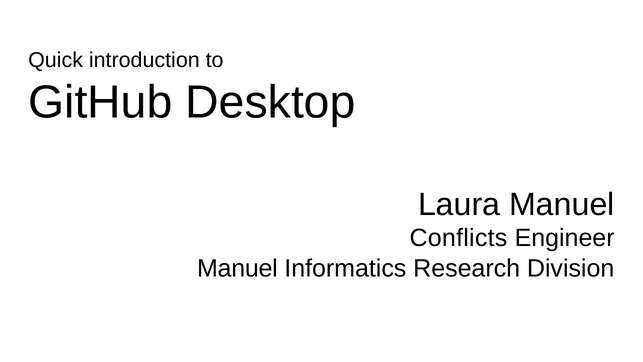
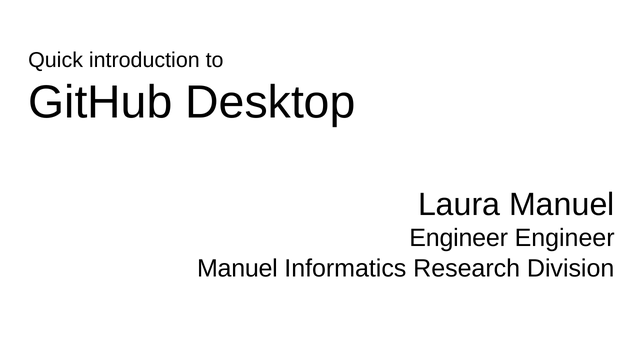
Conflicts: Conflicts -> Engineer (459, 238)
